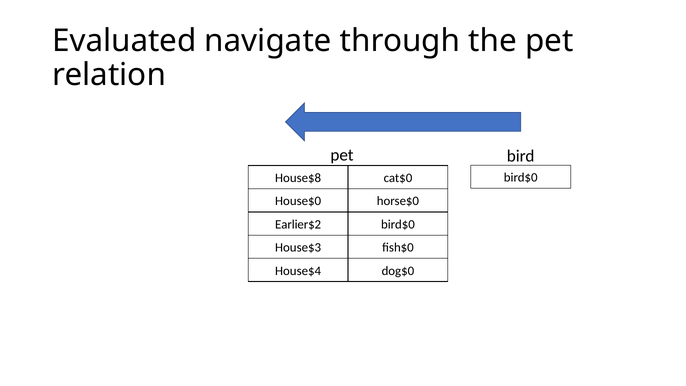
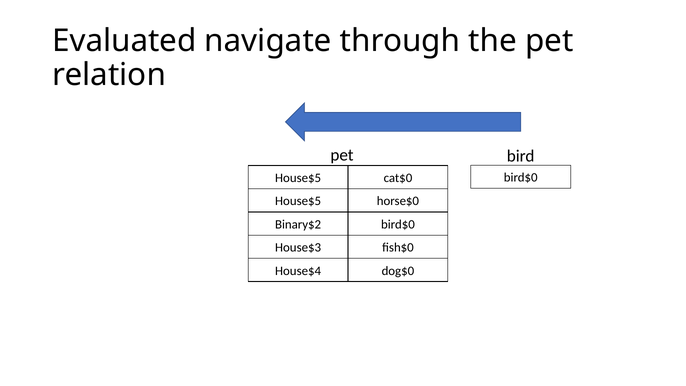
House$8: House$8 -> House$5 (298, 178)
House$0: House$0 -> House$5 (298, 201)
Earlier$2: Earlier$2 -> Binary$2 (298, 224)
